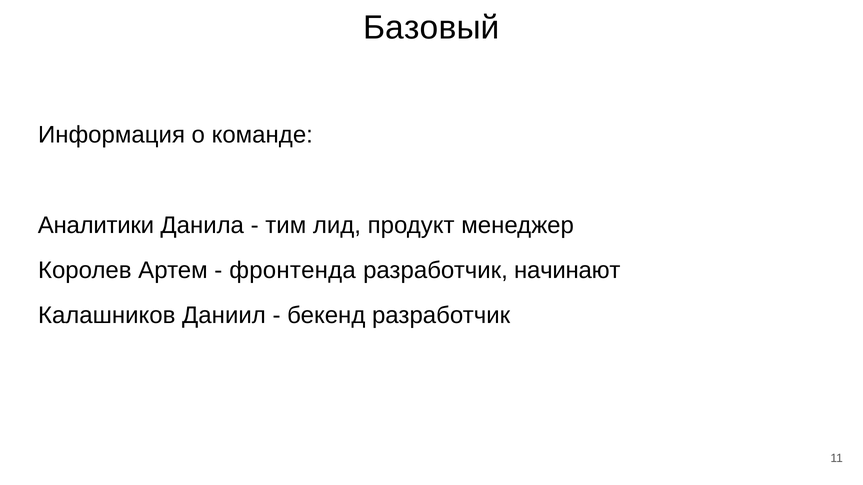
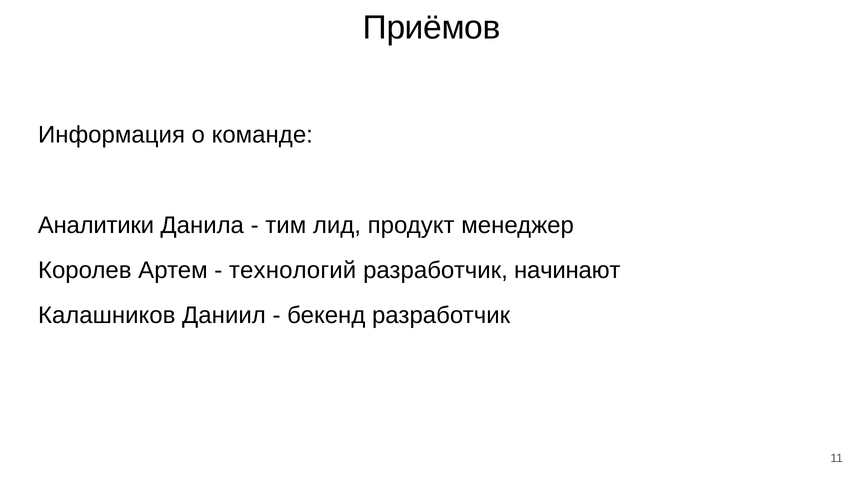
Базовый: Базовый -> Приёмов (432, 28)
фронтенда: фронтенда -> технологий (293, 271)
